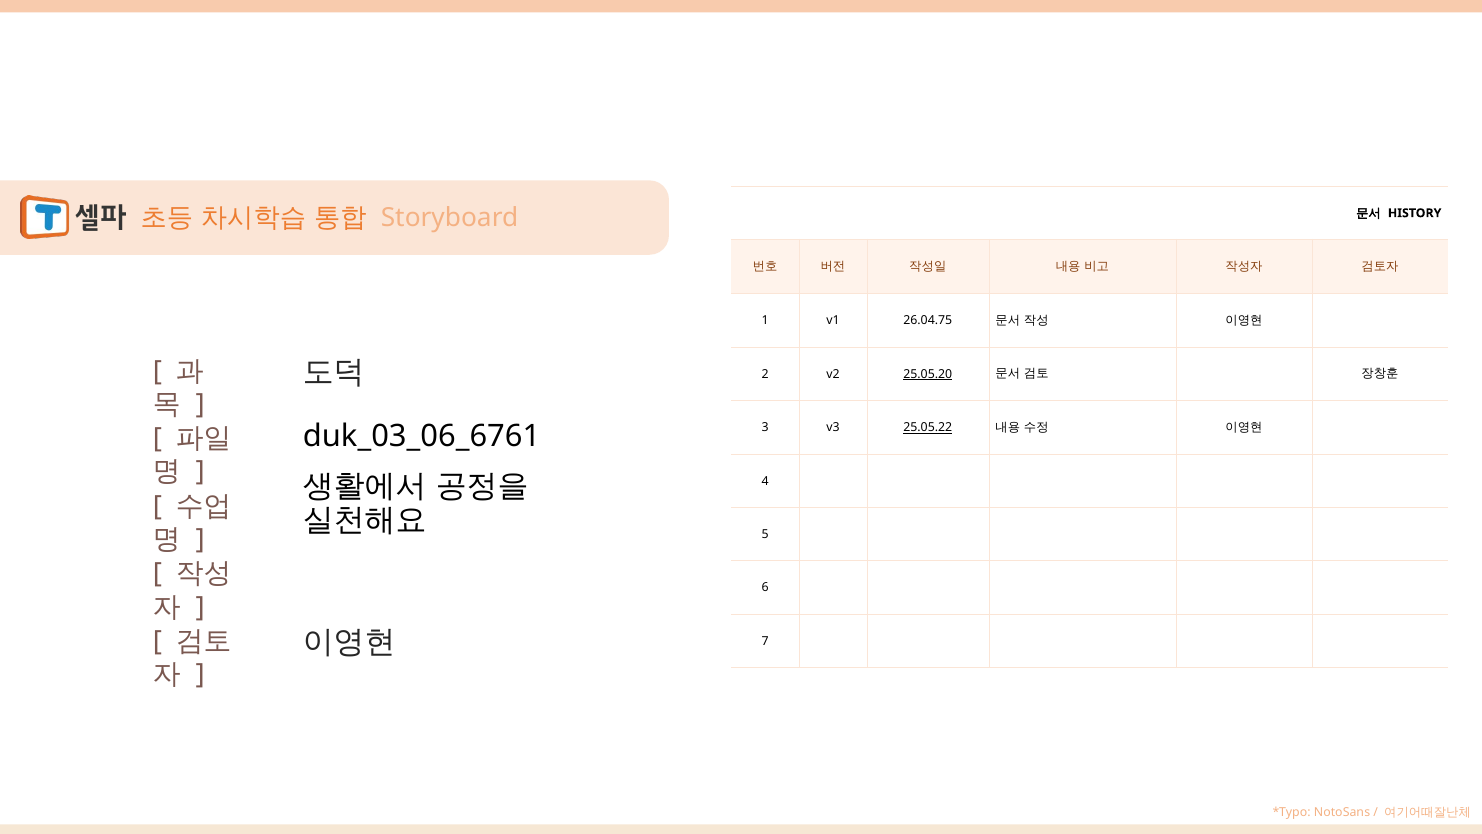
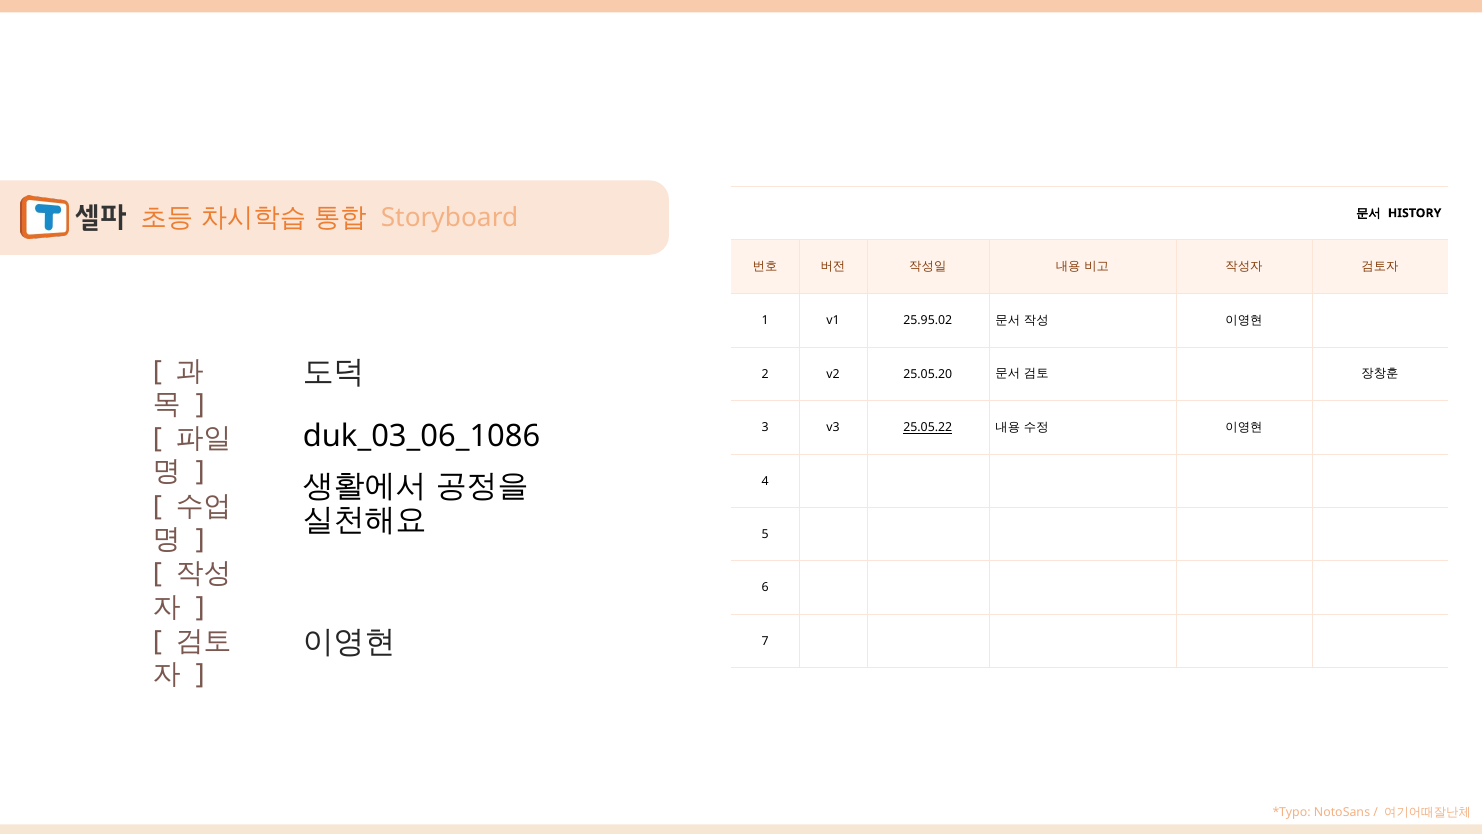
26.04.75: 26.04.75 -> 25.95.02 (928, 321)
25.05.20 underline: present -> none (928, 374)
duk_03_06_6761: duk_03_06_6761 -> duk_03_06_1086 (422, 436)
